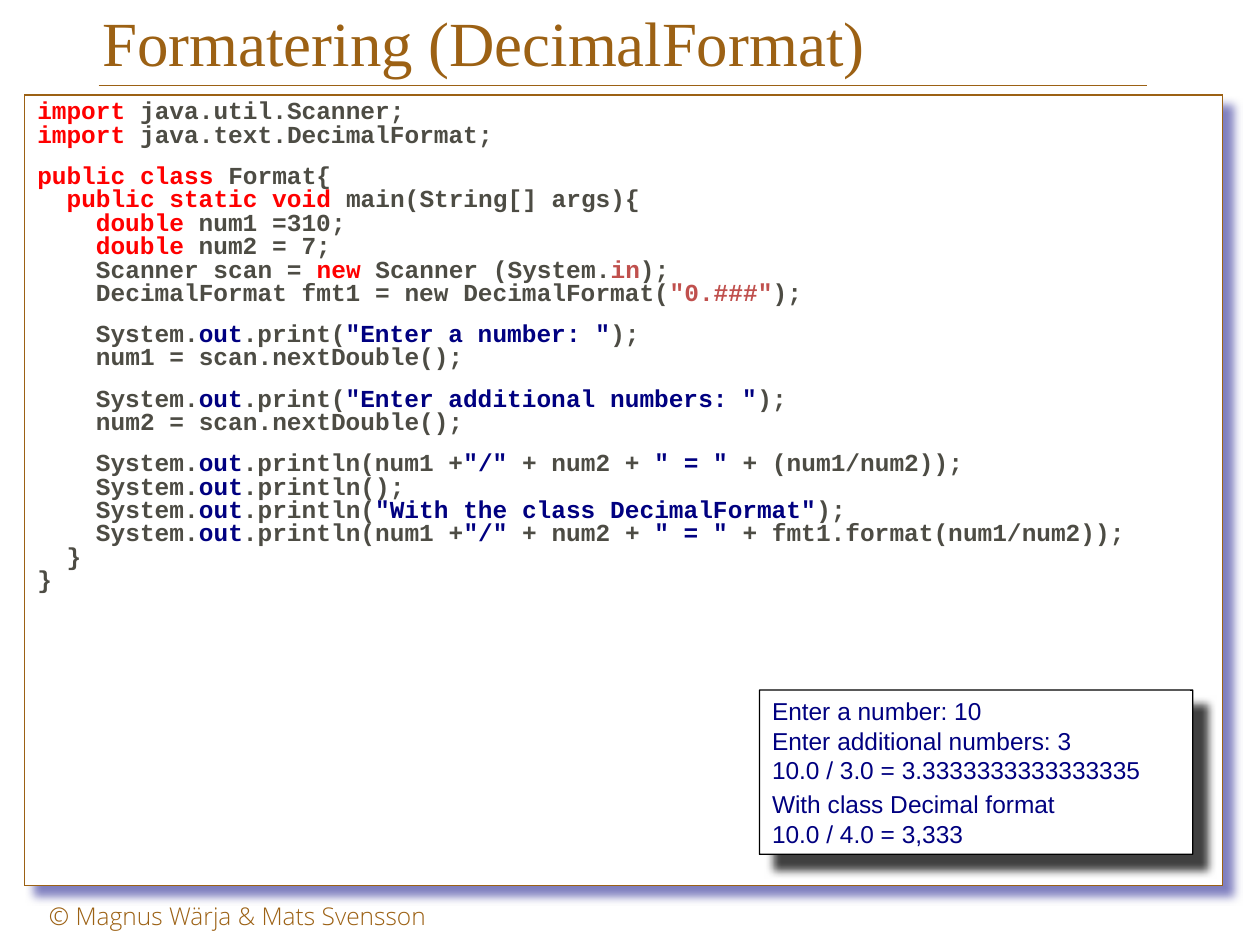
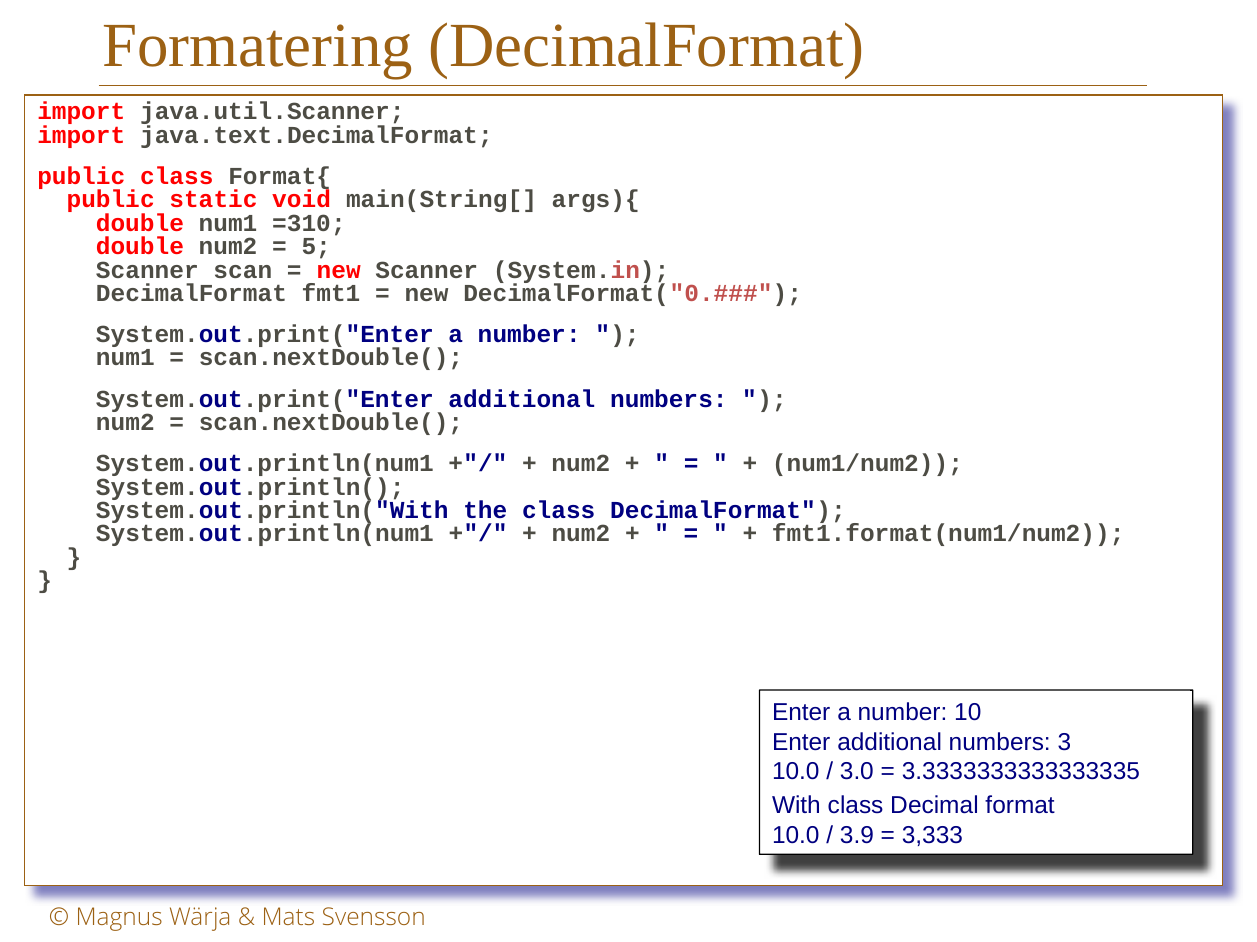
7: 7 -> 5 (316, 247)
4.0: 4.0 -> 3.9 (857, 836)
